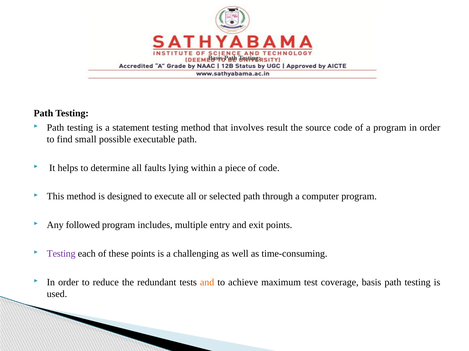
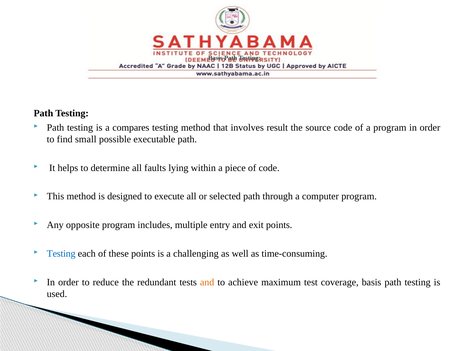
statement: statement -> compares (131, 128)
followed: followed -> opposite (83, 226)
Testing colour: purple -> blue (61, 254)
